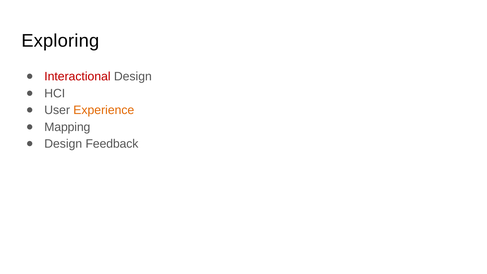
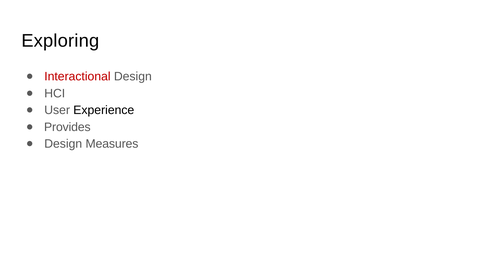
Experience colour: orange -> black (104, 110)
Mapping: Mapping -> Provides (67, 127)
Feedback: Feedback -> Measures (112, 144)
